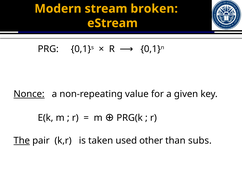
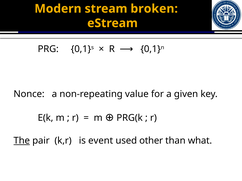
Nonce underline: present -> none (29, 94)
taken: taken -> event (101, 141)
subs: subs -> what (200, 141)
